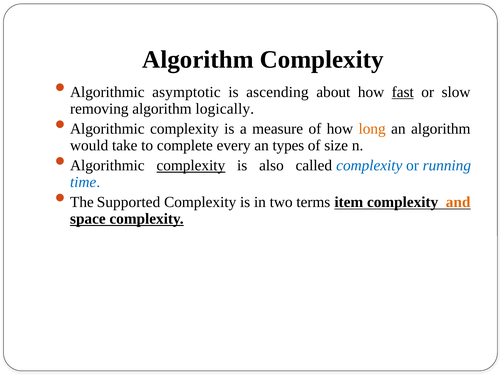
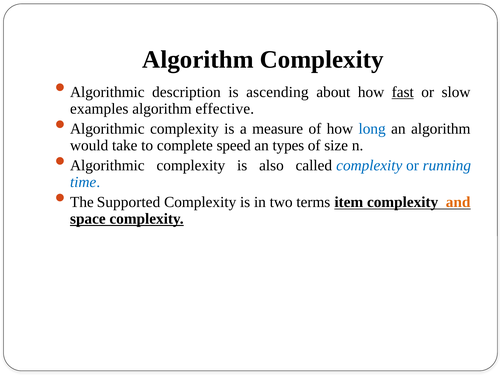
asymptotic: asymptotic -> description (186, 92)
removing: removing -> examples (99, 109)
logically: logically -> effective (225, 109)
long colour: orange -> blue (372, 129)
every: every -> speed (234, 145)
complexity underline: present -> none (191, 165)
